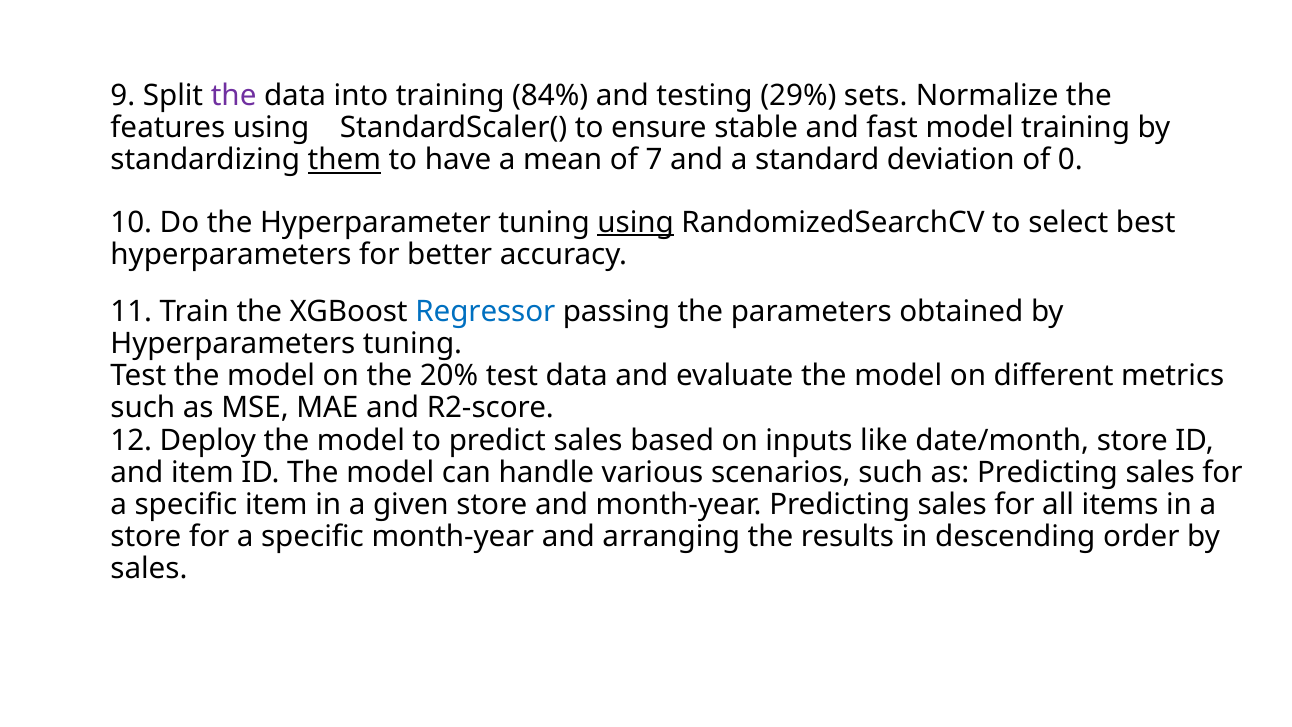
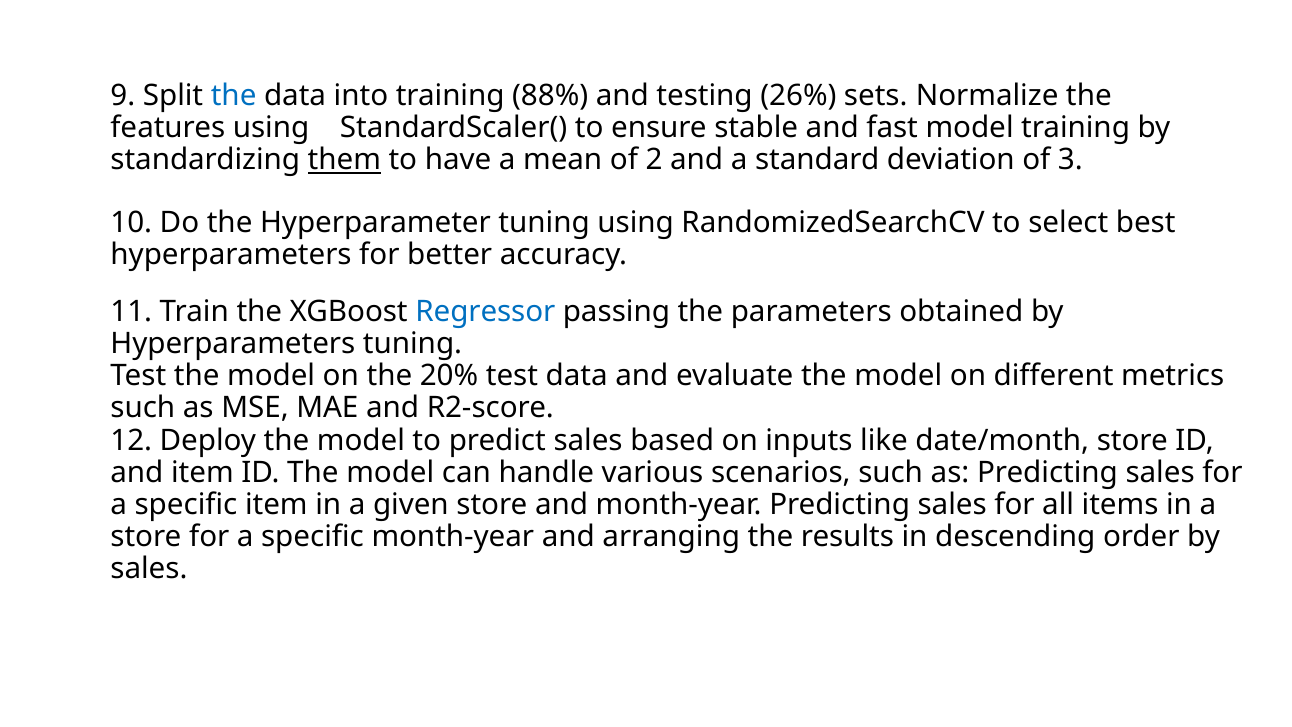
the colour: purple -> blue (234, 96)
84%: 84% -> 88% (550, 96)
29%: 29% -> 26% (798, 96)
7: 7 -> 2 (654, 160)
0: 0 -> 3 (1070, 160)
using underline: present -> none (636, 223)
